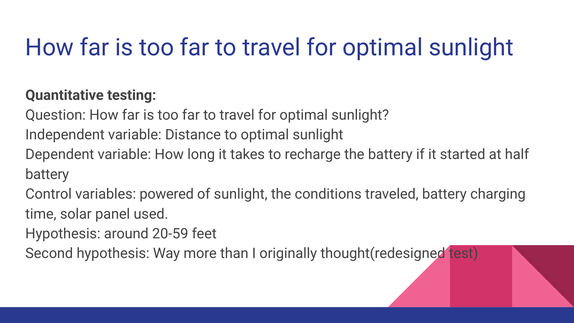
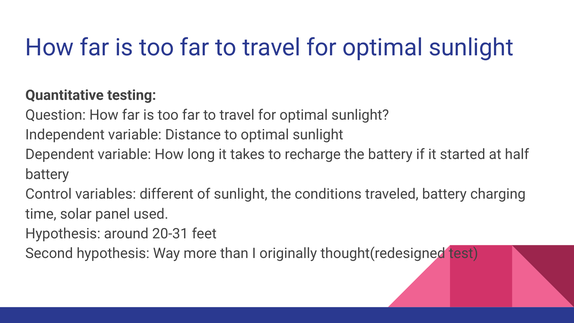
powered: powered -> different (167, 194)
20-59: 20-59 -> 20-31 (170, 234)
